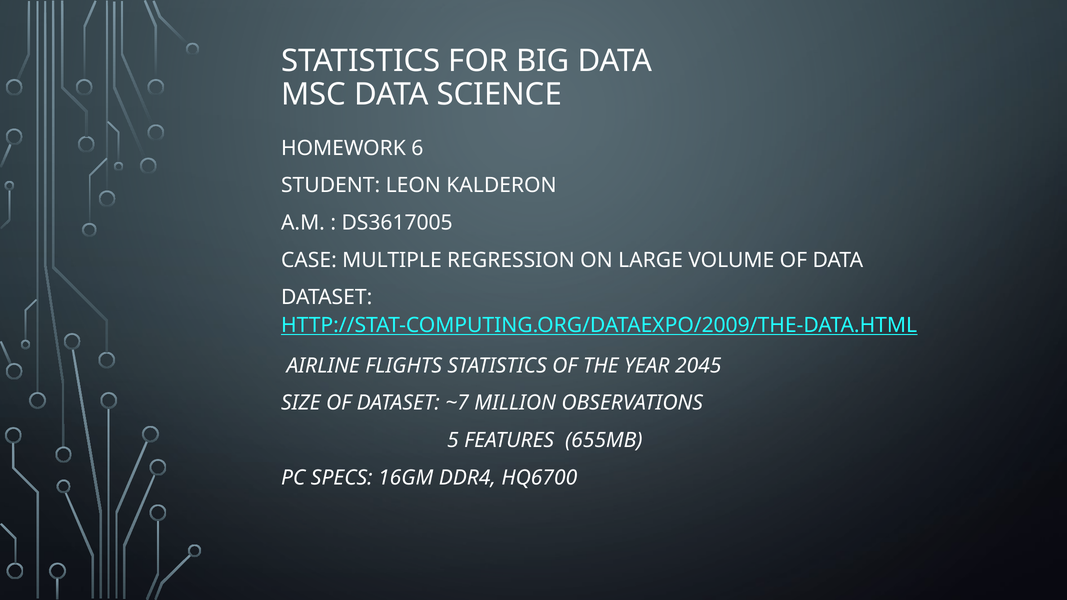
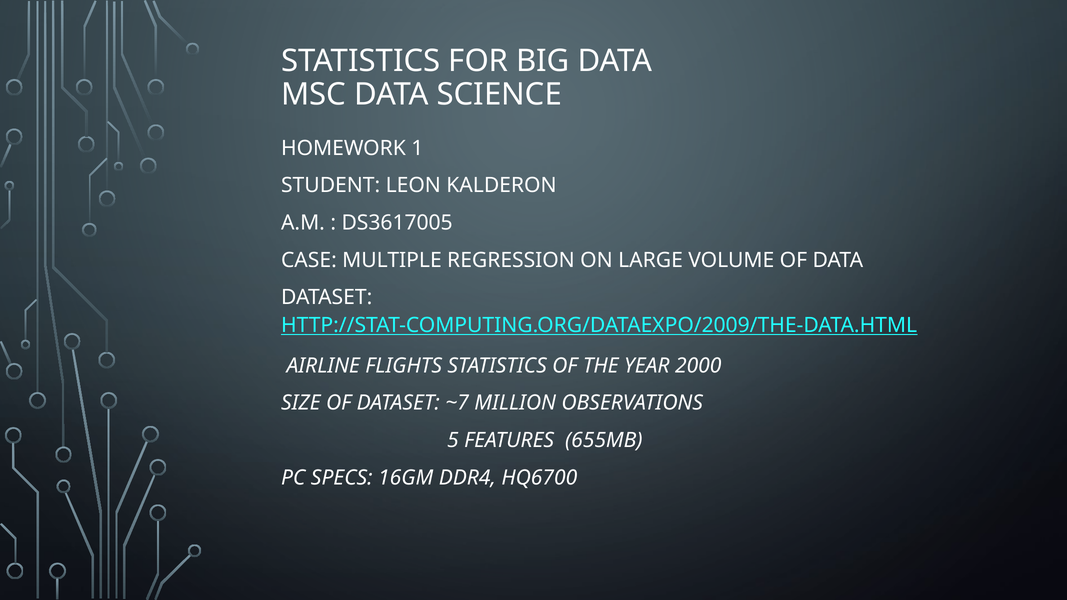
6: 6 -> 1 (417, 148)
2045: 2045 -> 2000 (698, 366)
